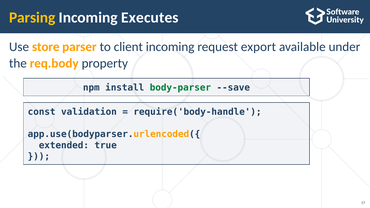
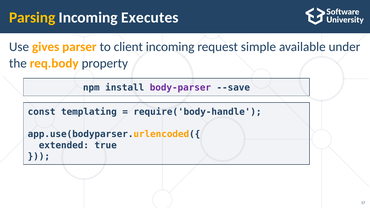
store: store -> gives (46, 47)
export: export -> simple (258, 47)
body-parser colour: green -> purple (180, 88)
validation: validation -> templating (89, 112)
